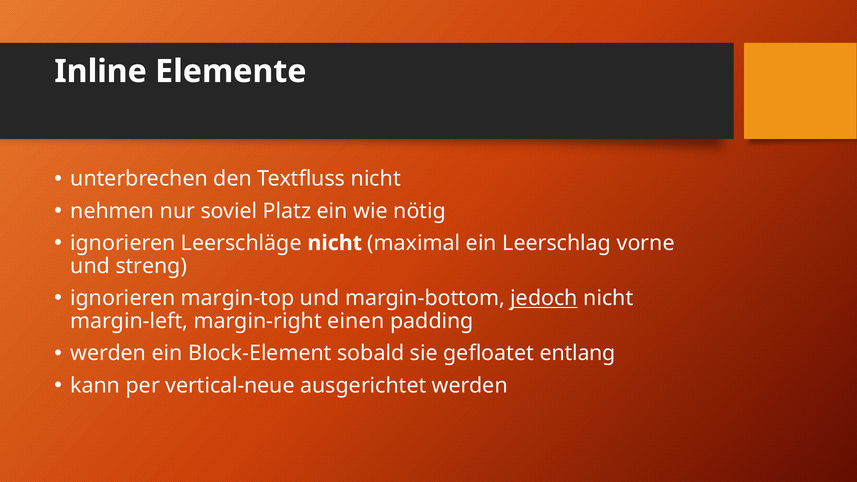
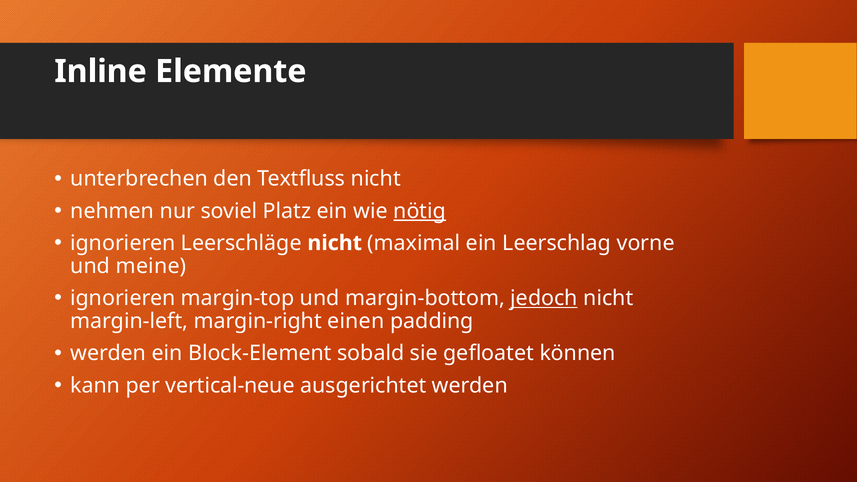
nötig underline: none -> present (420, 211)
streng: streng -> meine (151, 266)
entlang: entlang -> können (578, 353)
